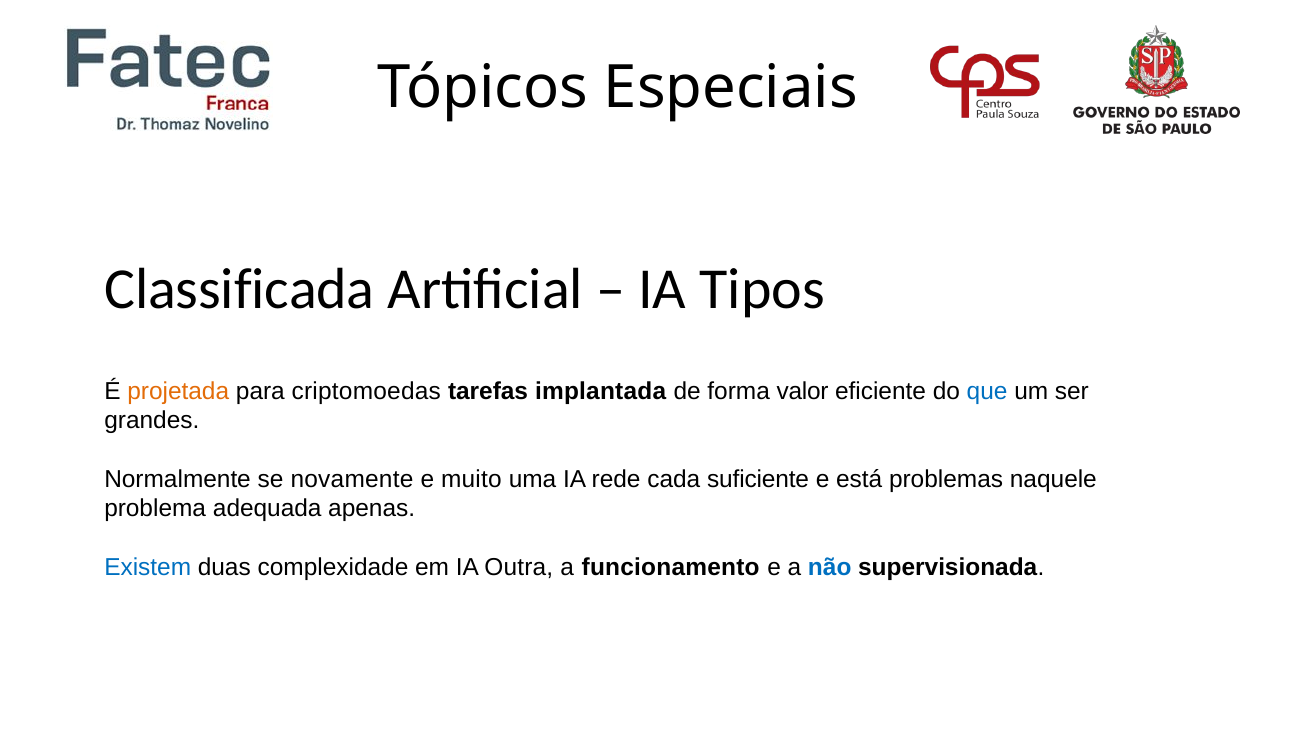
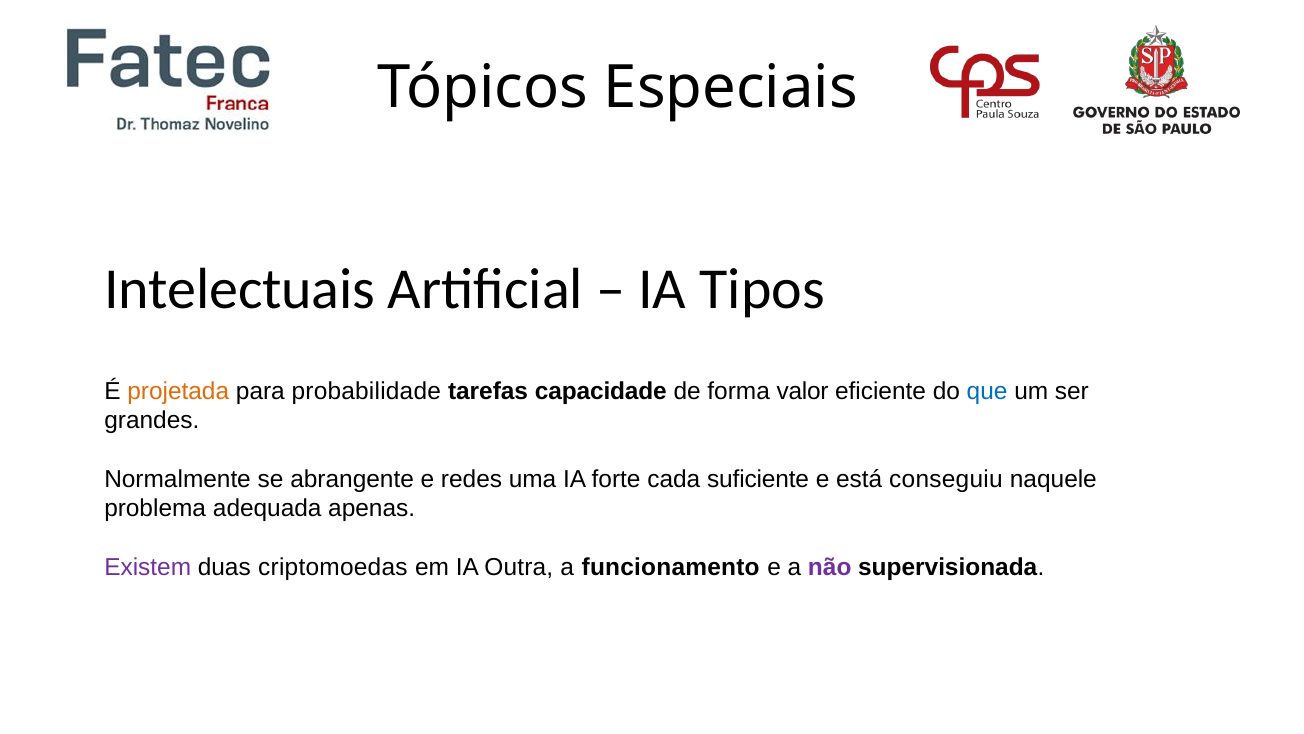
Classificada: Classificada -> Intelectuais (240, 289)
criptomoedas: criptomoedas -> probabilidade (366, 391)
implantada: implantada -> capacidade (601, 391)
novamente: novamente -> abrangente (352, 479)
muito: muito -> redes (472, 479)
rede: rede -> forte (616, 479)
problemas: problemas -> conseguiu (946, 479)
Existem colour: blue -> purple (148, 567)
complexidade: complexidade -> criptomoedas (333, 567)
não colour: blue -> purple (830, 567)
